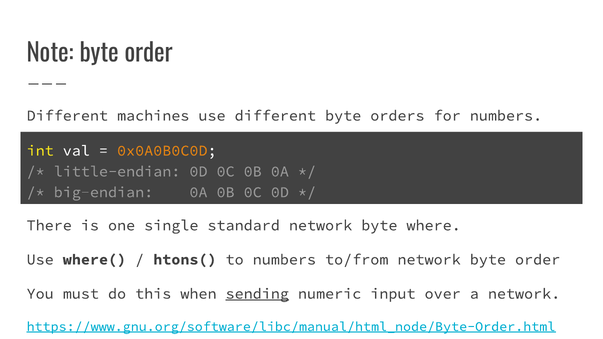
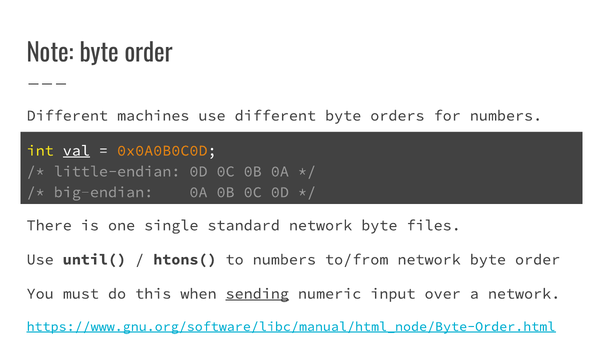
val underline: none -> present (76, 151)
where: where -> files (434, 225)
where(: where( -> until( (94, 260)
